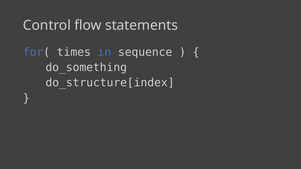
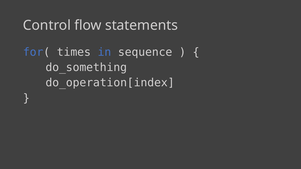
do_structure[index: do_structure[index -> do_operation[index (110, 83)
